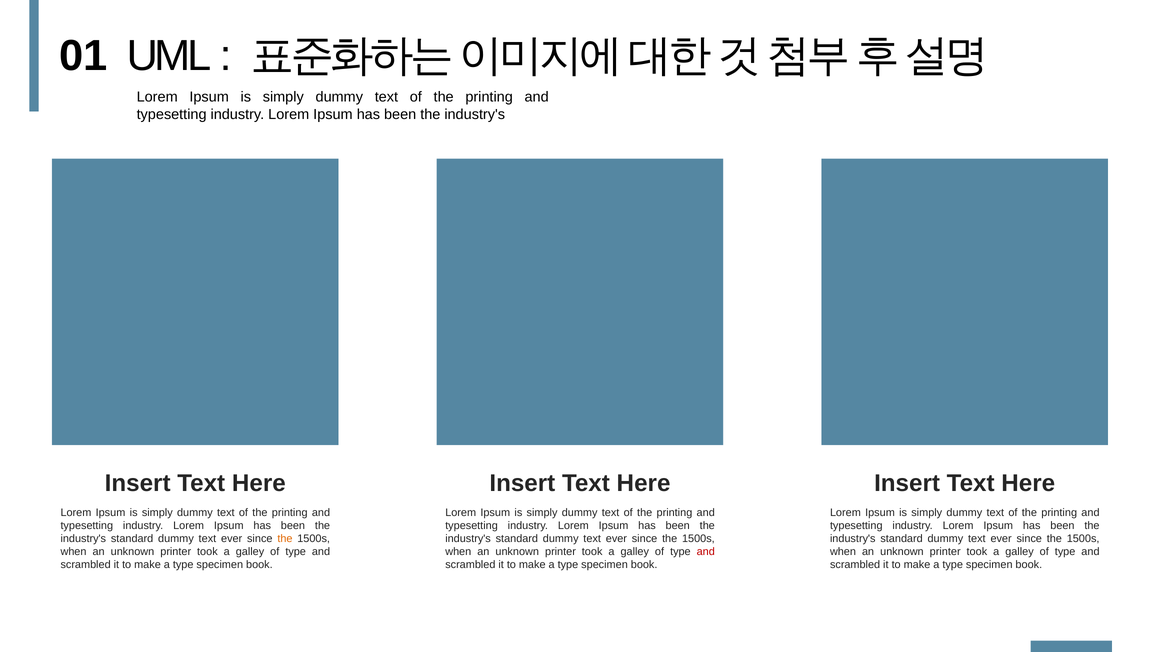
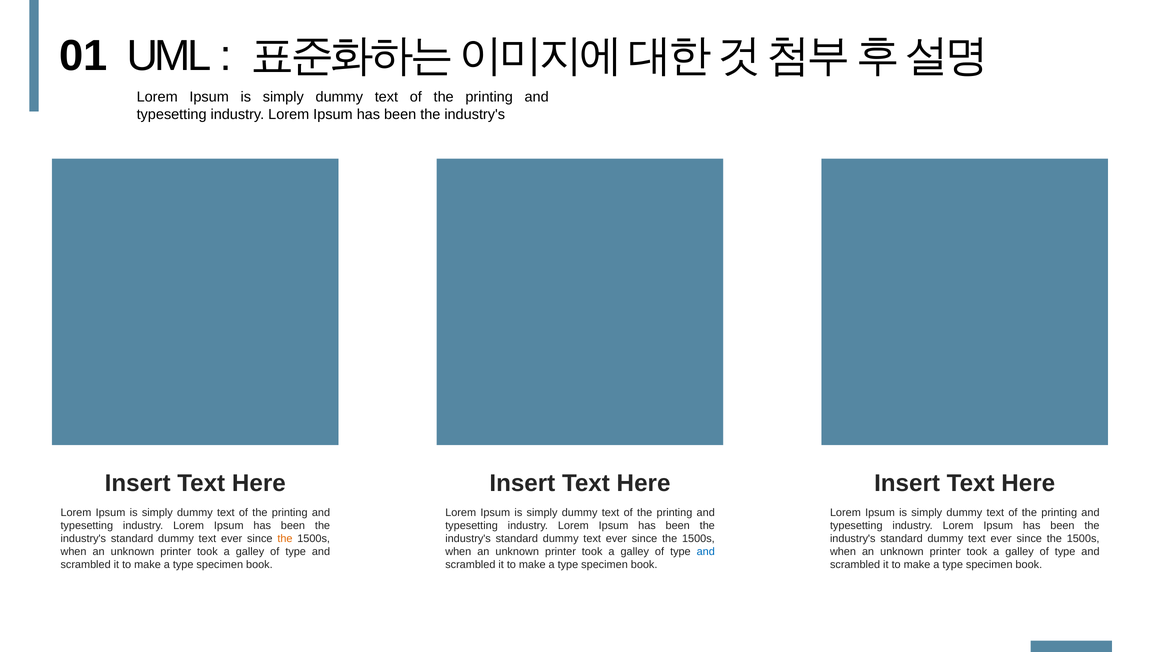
and colour: red -> blue (706, 552)
